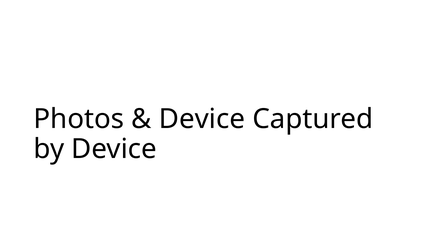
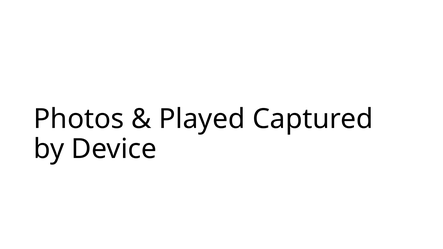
Device: Device -> Played (202, 119)
